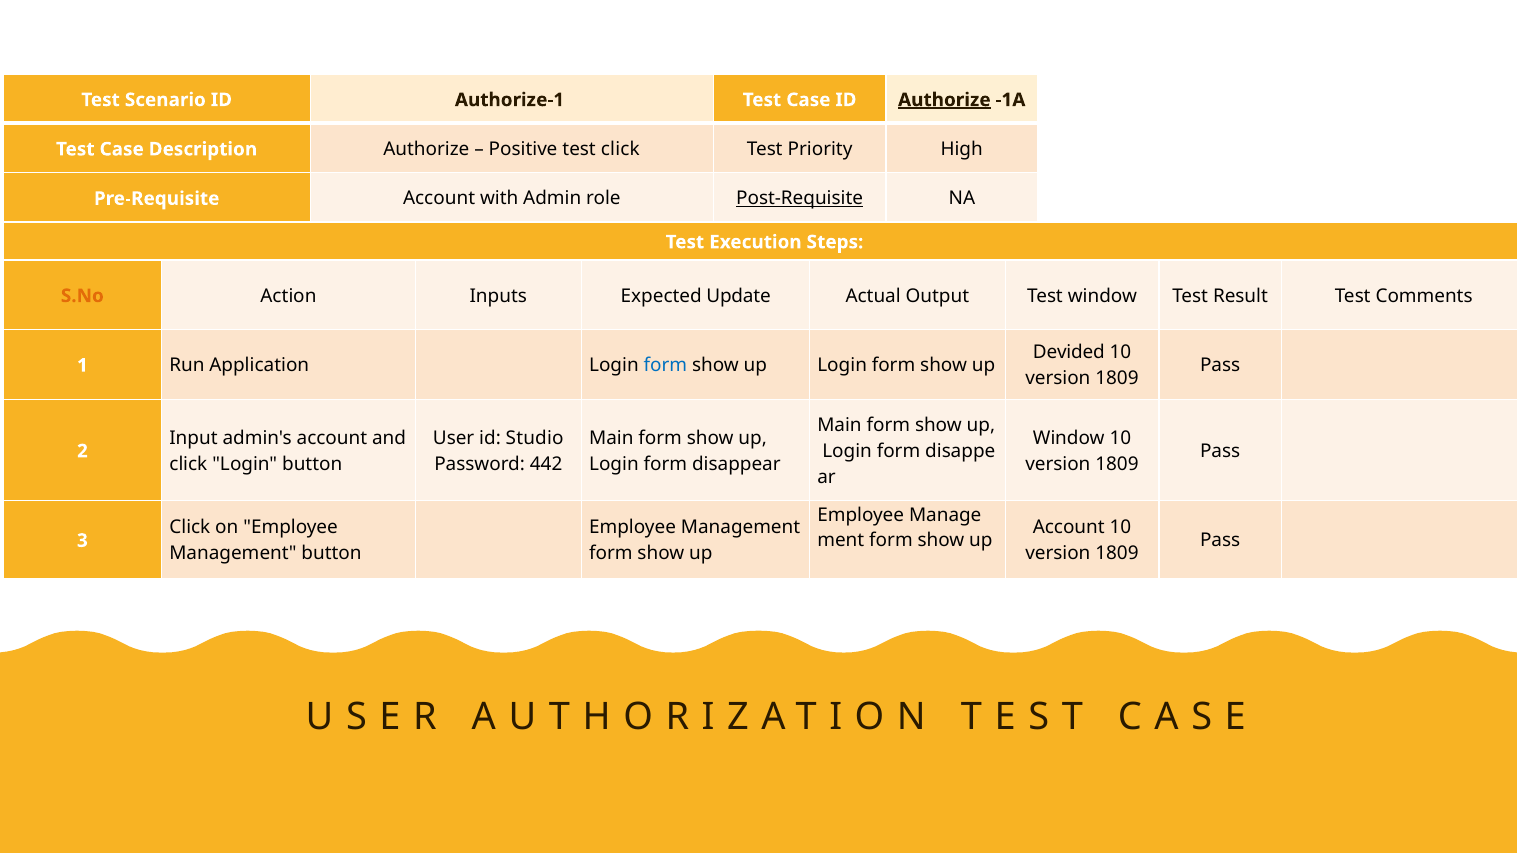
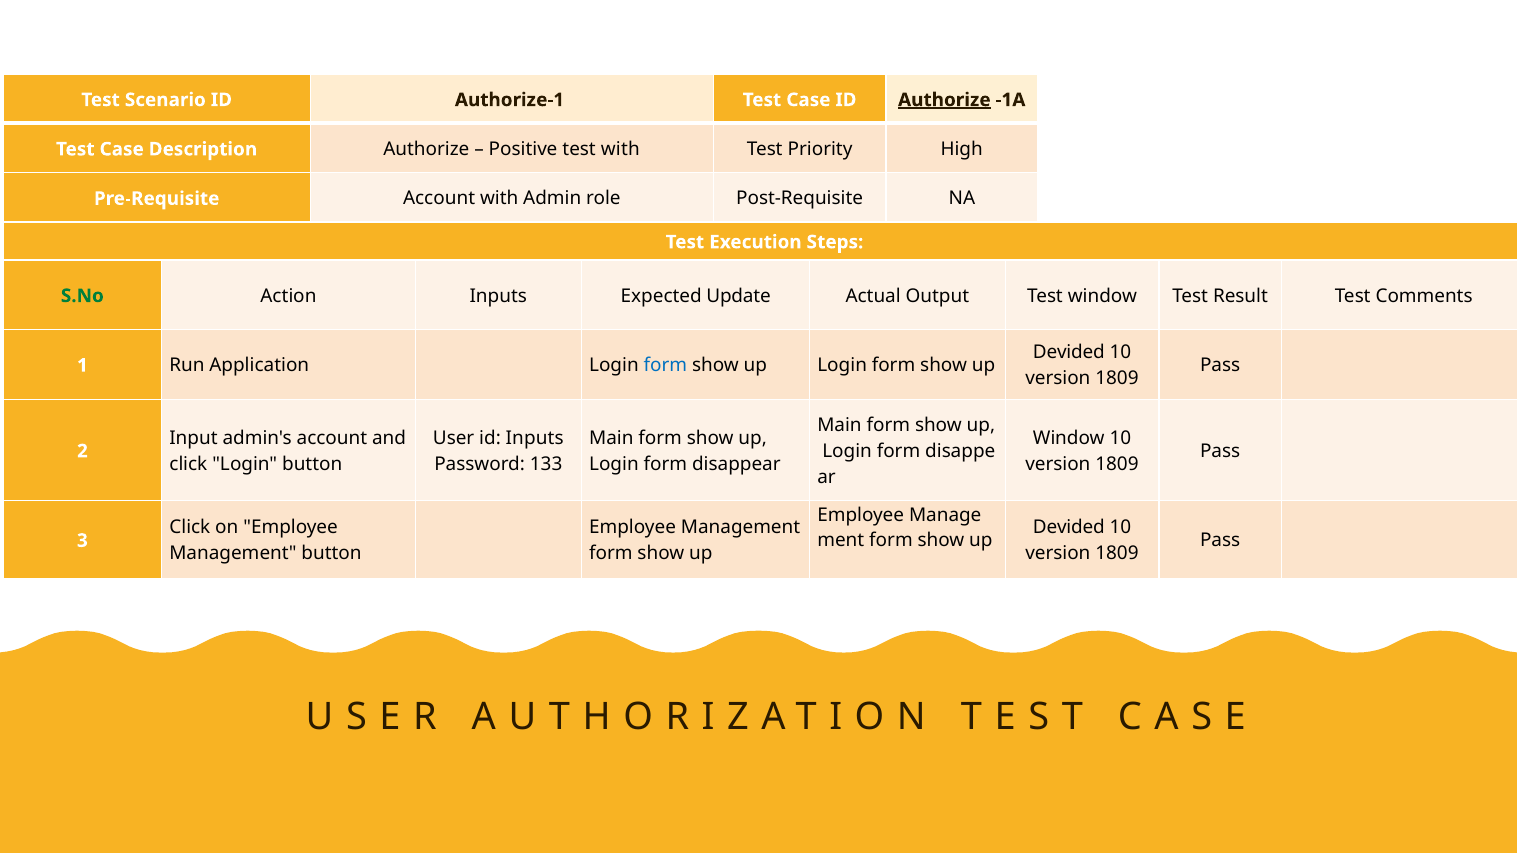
test click: click -> with (620, 149)
Post-Requisite underline: present -> none (800, 199)
S.No colour: orange -> green (82, 296)
id Studio: Studio -> Inputs (535, 438)
442: 442 -> 133 (546, 464)
Account: Account -> Devided (1069, 528)
